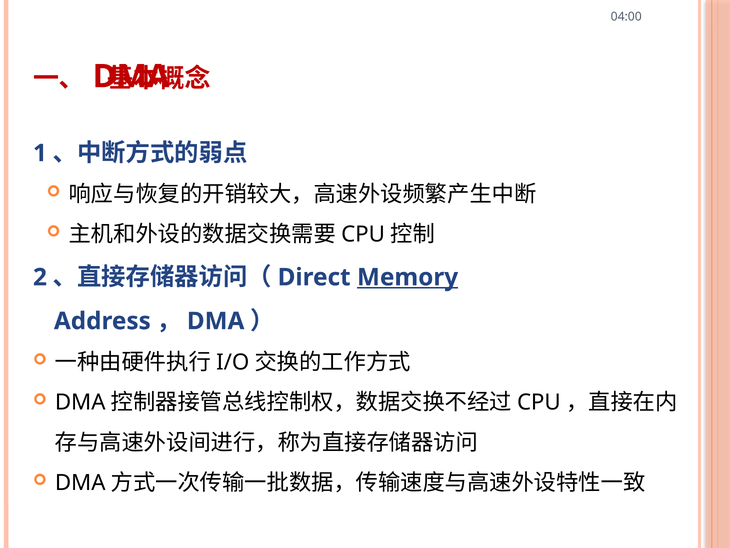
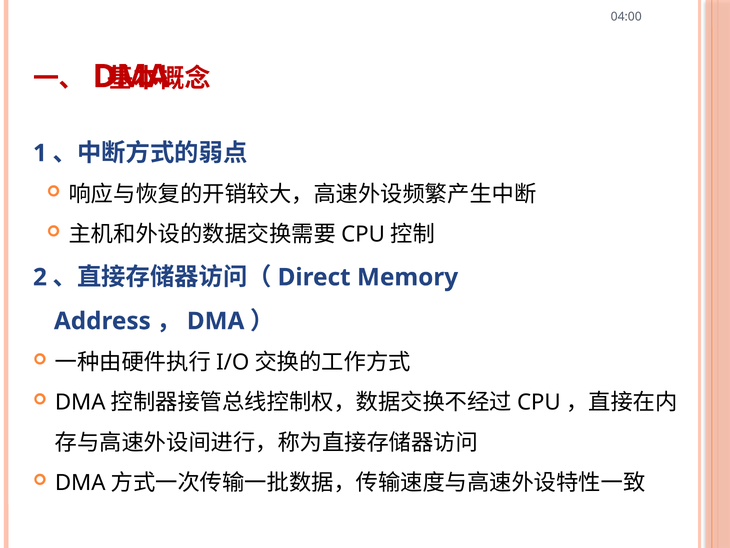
Memory underline: present -> none (408, 277)
